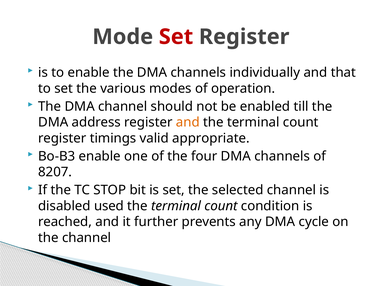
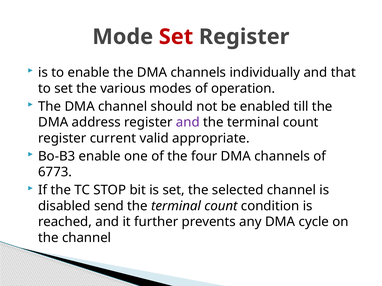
and colour: orange -> purple (188, 123)
timings: timings -> current (113, 138)
8207: 8207 -> 6773 (55, 172)
used: used -> send (109, 206)
